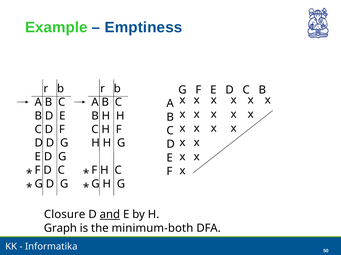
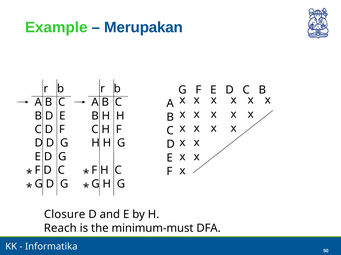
Emptiness: Emptiness -> Merupakan (144, 27)
and underline: present -> none (110, 215)
Graph: Graph -> Reach (60, 229)
minimum-both: minimum-both -> minimum-must (153, 229)
